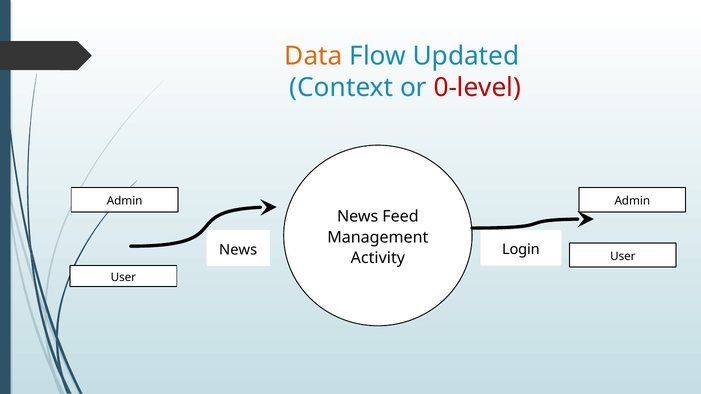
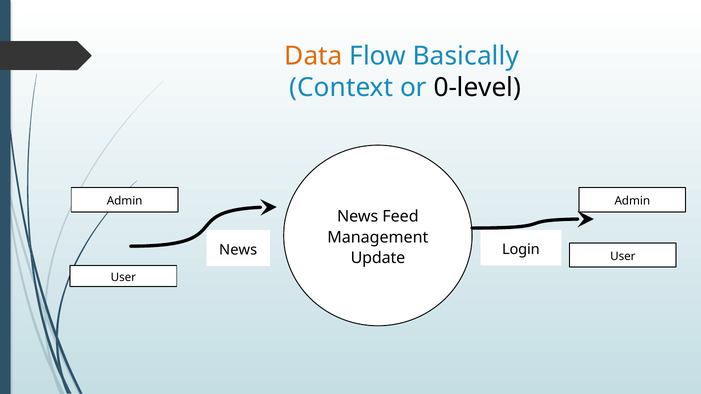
Updated: Updated -> Basically (466, 56)
0-level colour: red -> black (477, 88)
Activity: Activity -> Update (378, 258)
